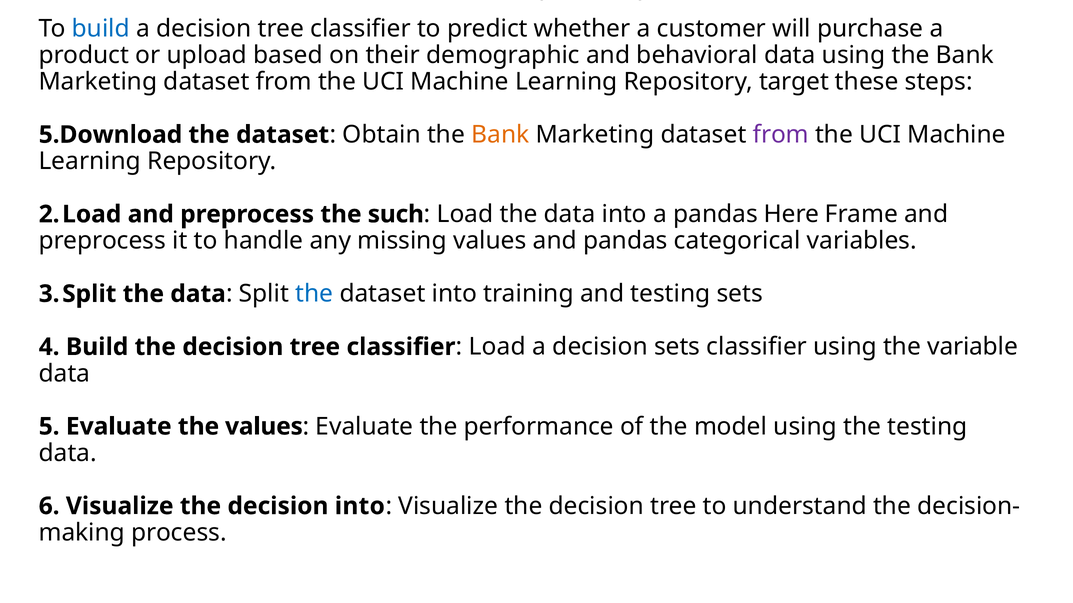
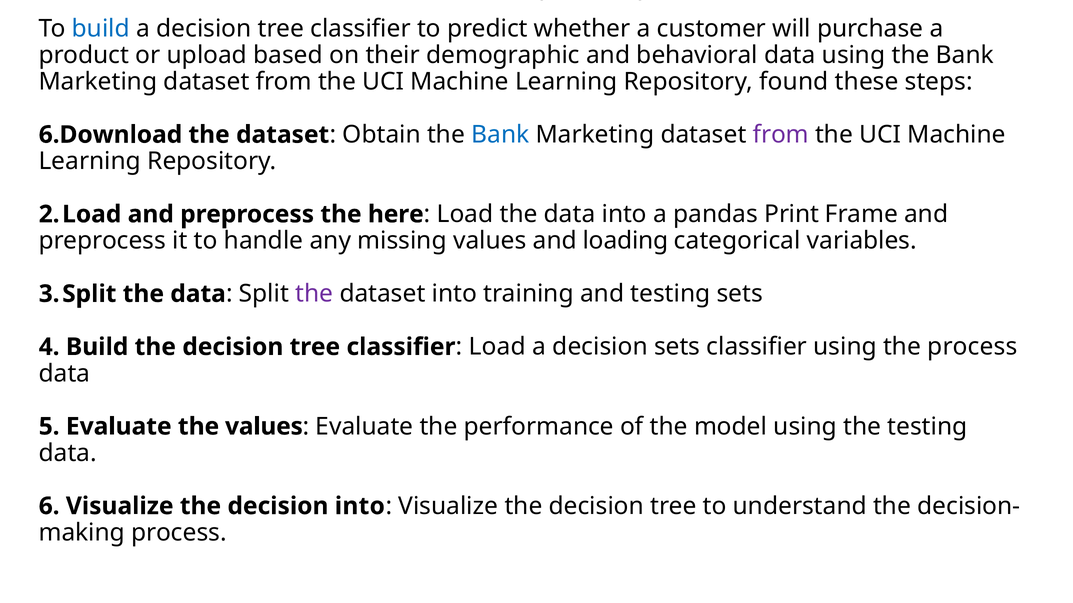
target: target -> found (794, 82)
5.Download: 5.Download -> 6.Download (110, 135)
Bank colour: orange -> blue (500, 135)
such: such -> here (396, 214)
Here: Here -> Print (792, 214)
and pandas: pandas -> loading (626, 241)
the colour: blue -> purple (314, 294)
the variable: variable -> process (972, 347)
